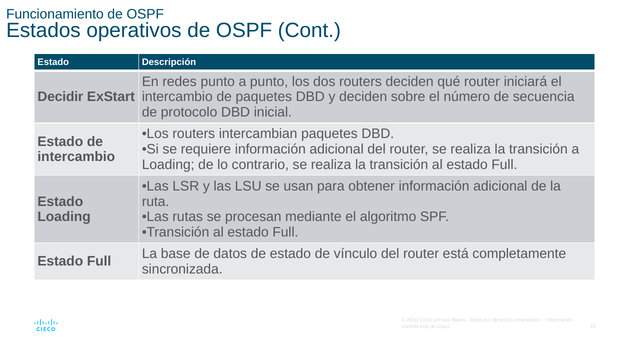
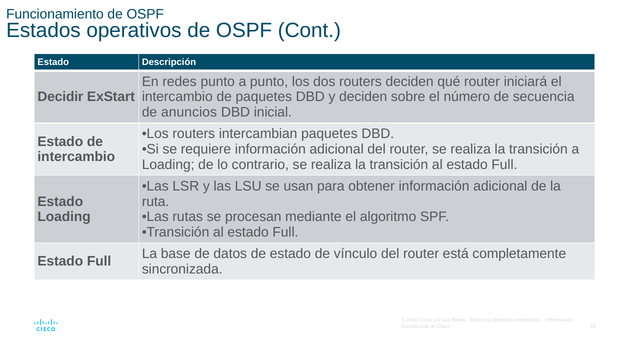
protocolo: protocolo -> anuncios (189, 112)
